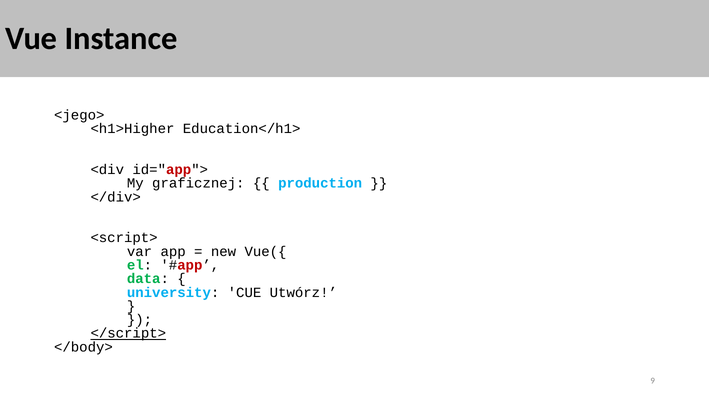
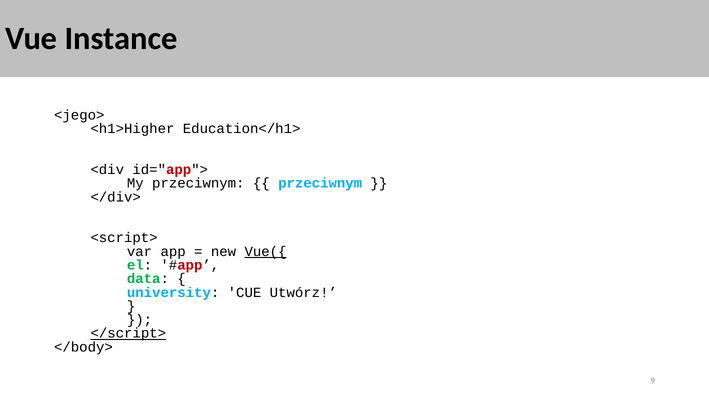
My graficznej: graficznej -> przeciwnym (198, 183)
production: production -> przeciwnym (320, 183)
Vue({ underline: none -> present (266, 251)
